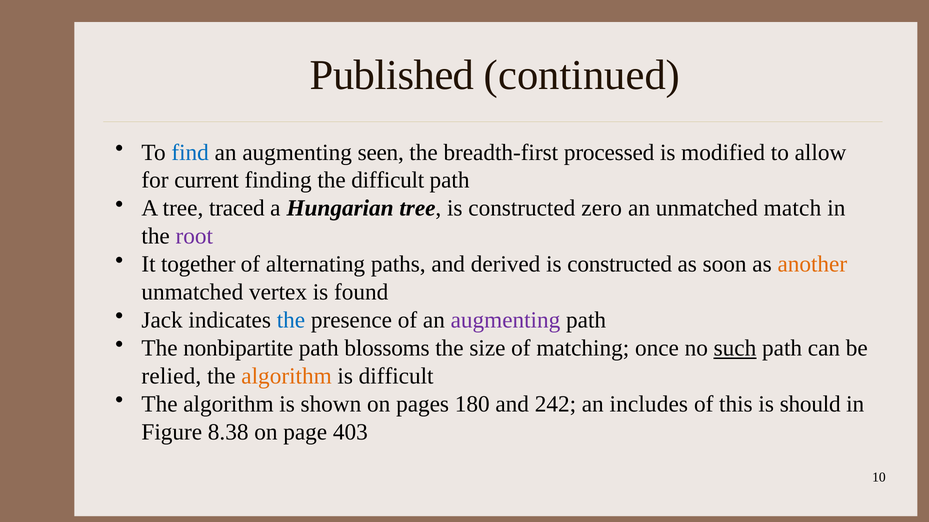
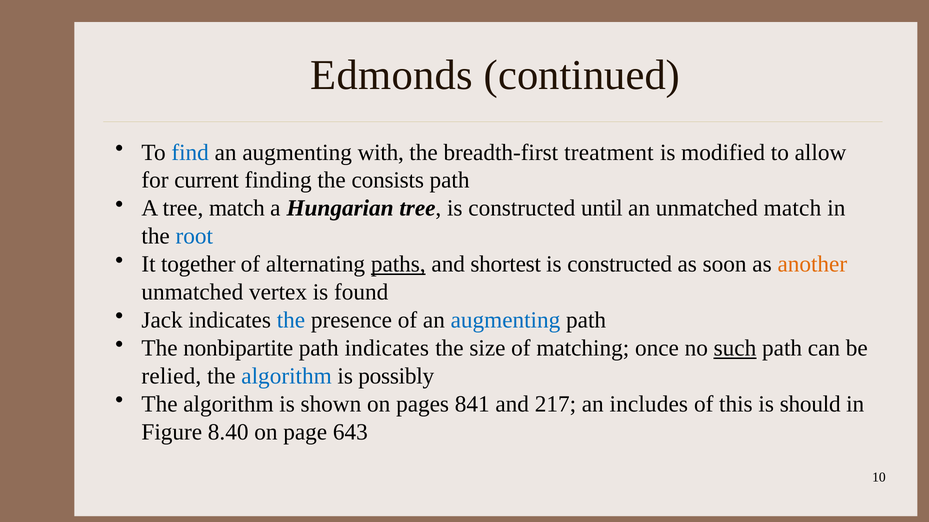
Published: Published -> Edmonds (392, 76)
seen: seen -> with (381, 153)
processed: processed -> treatment (609, 153)
the difficult: difficult -> consists (388, 180)
tree traced: traced -> match (237, 209)
zero: zero -> until (602, 209)
root colour: purple -> blue (194, 236)
paths underline: none -> present (398, 265)
derived: derived -> shortest (506, 265)
augmenting colour: purple -> blue (505, 320)
path blossoms: blossoms -> indicates (387, 349)
algorithm colour: orange -> blue (287, 376)
is difficult: difficult -> possibly (396, 376)
180: 180 -> 841 (472, 405)
242: 242 -> 217 (555, 405)
8.38: 8.38 -> 8.40 (228, 432)
403: 403 -> 643 (350, 432)
